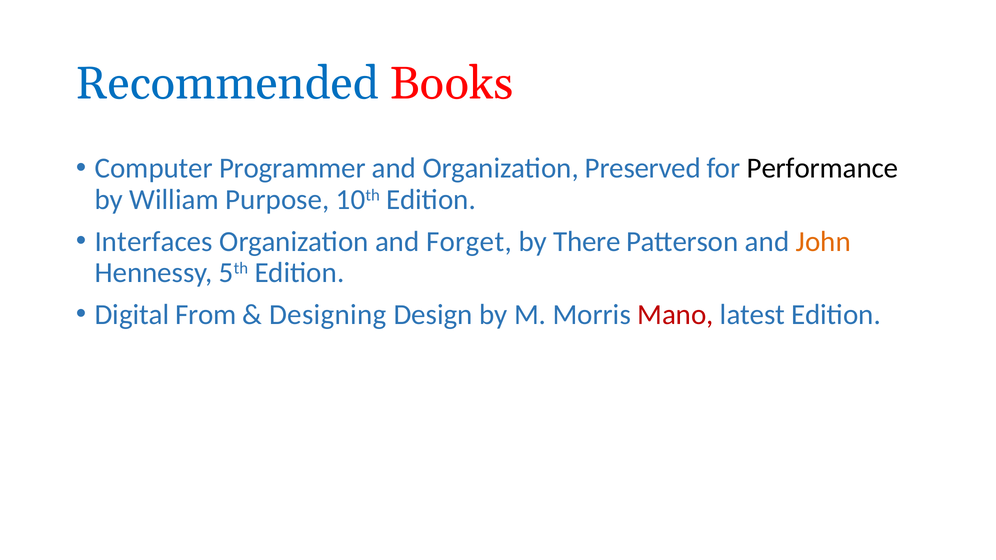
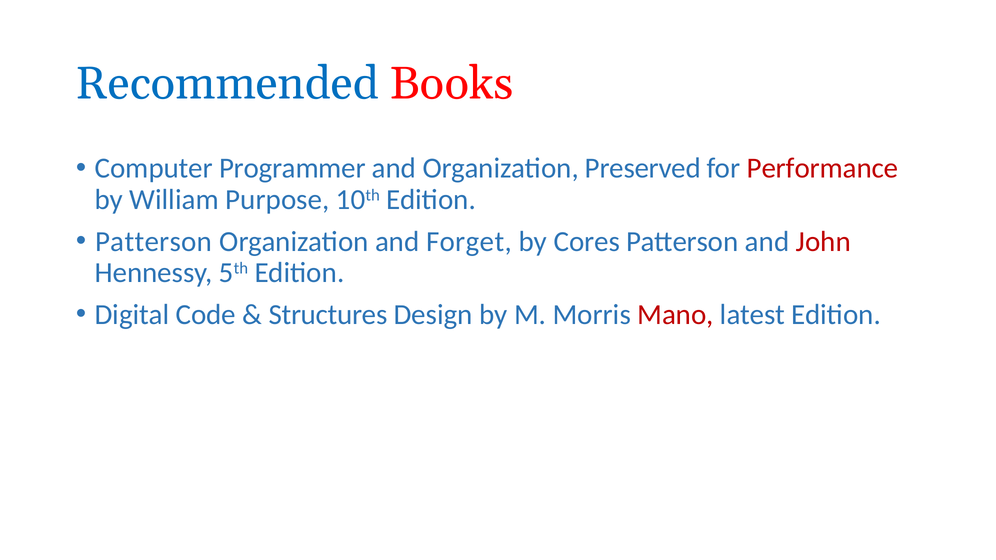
Performance colour: black -> red (823, 168)
Interfaces: Interfaces -> Patterson (154, 242)
There: There -> Cores (587, 242)
John colour: orange -> red (823, 242)
From: From -> Code (206, 315)
Designing: Designing -> Structures (328, 315)
